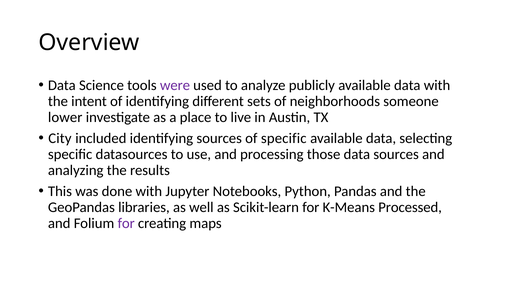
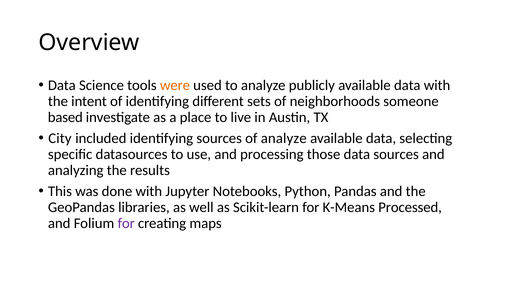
were colour: purple -> orange (175, 85)
lower: lower -> based (65, 117)
of specific: specific -> analyze (284, 138)
